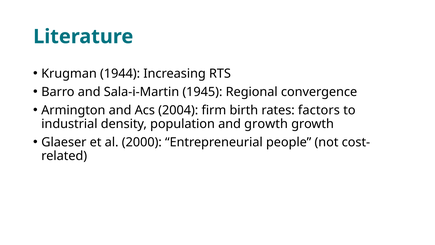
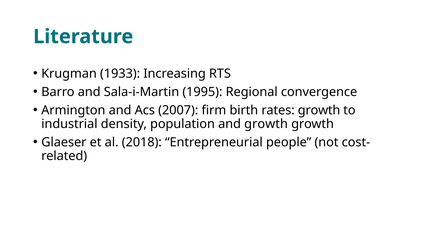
1944: 1944 -> 1933 (120, 74)
1945: 1945 -> 1995 (202, 92)
2004: 2004 -> 2007 (178, 110)
rates factors: factors -> growth (319, 110)
2000: 2000 -> 2018 (142, 142)
